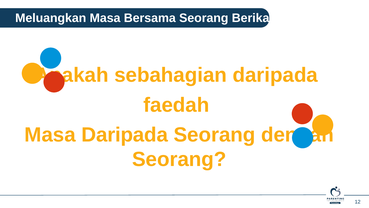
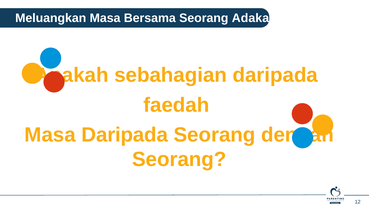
Berikan: Berikan -> Adakah (254, 18)
